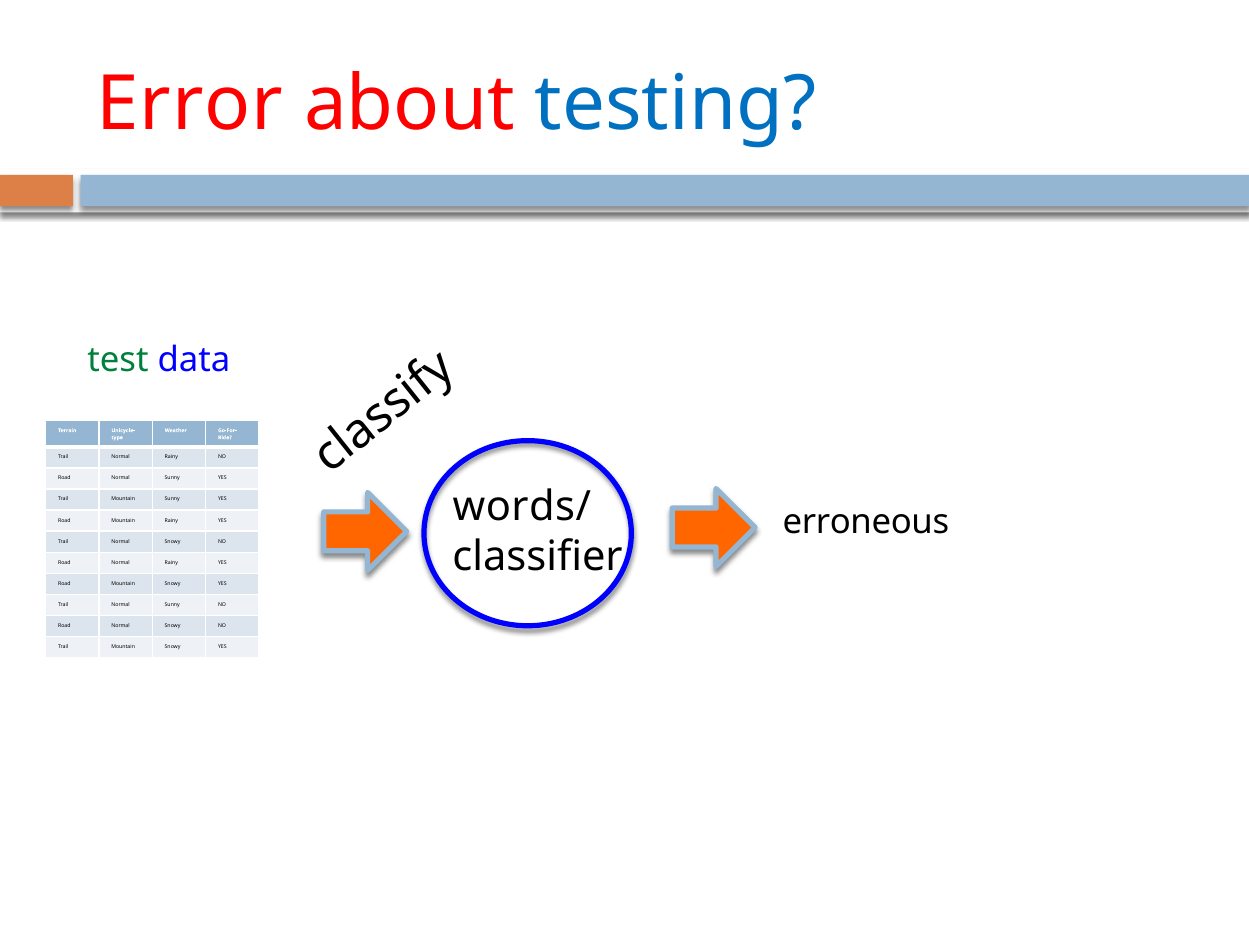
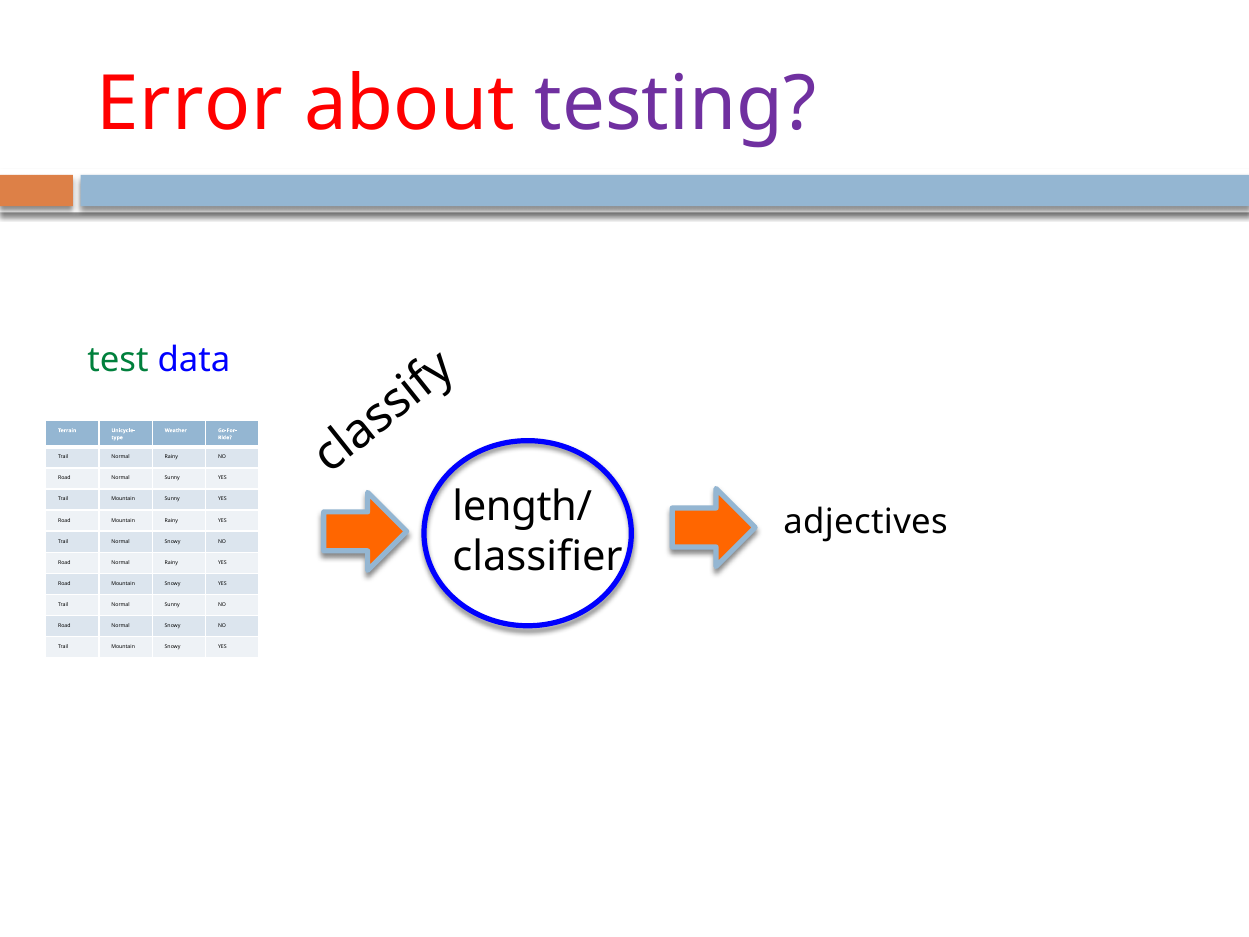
testing colour: blue -> purple (675, 104)
words/: words/ -> length/ (522, 506)
erroneous: erroneous -> adjectives (866, 522)
